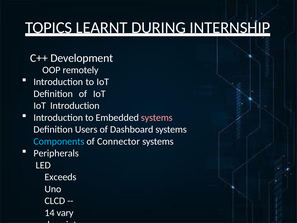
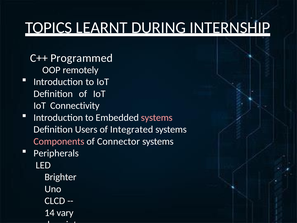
Development: Development -> Programmed (82, 58)
IoT Introduction: Introduction -> Connectivity (75, 106)
Dashboard: Dashboard -> Integrated (132, 129)
Components colour: light blue -> pink (59, 141)
Exceeds: Exceeds -> Brighter (60, 177)
